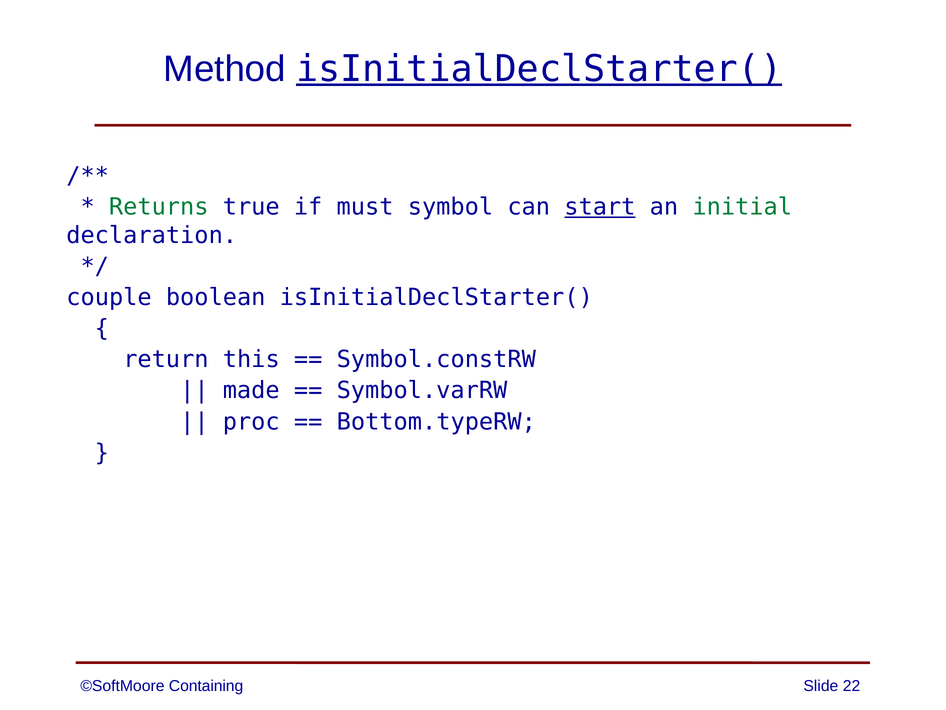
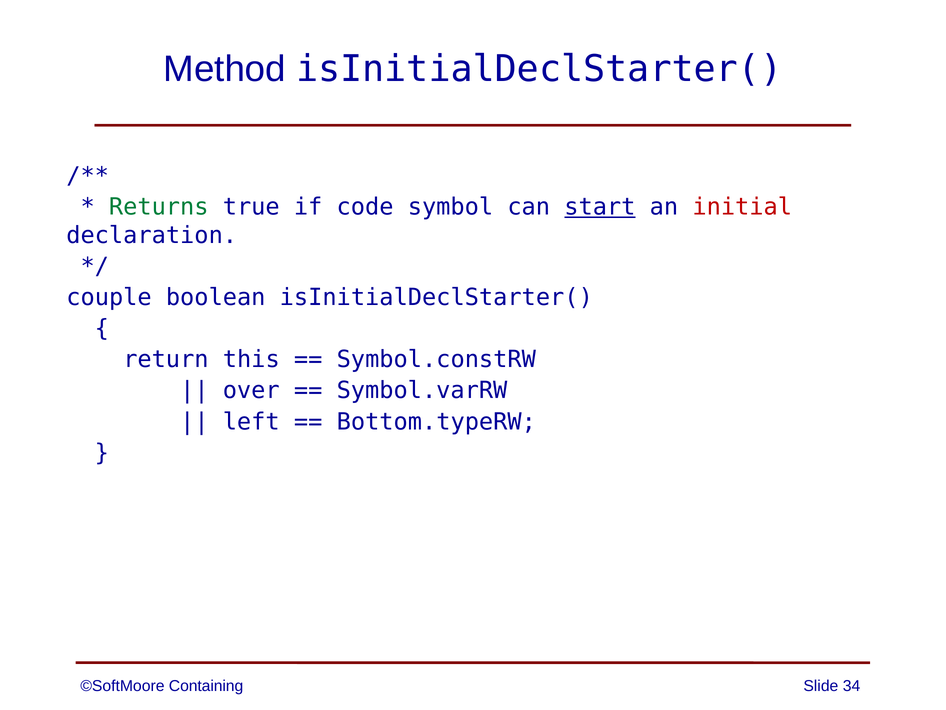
isInitialDeclStarter( underline: present -> none (539, 69)
must: must -> code (365, 207)
initial colour: green -> red (742, 207)
made: made -> over (251, 390)
proc: proc -> left (251, 421)
22: 22 -> 34 (852, 685)
